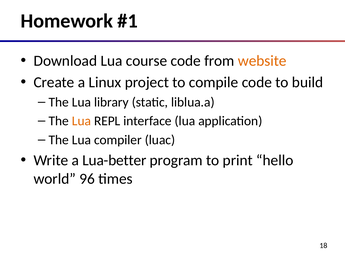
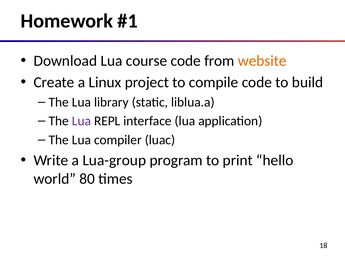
Lua colour: orange -> purple (81, 121)
Lua-better: Lua-better -> Lua-group (114, 160)
96: 96 -> 80 (87, 179)
